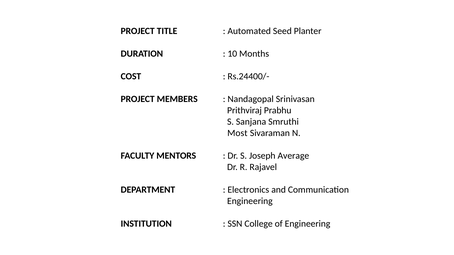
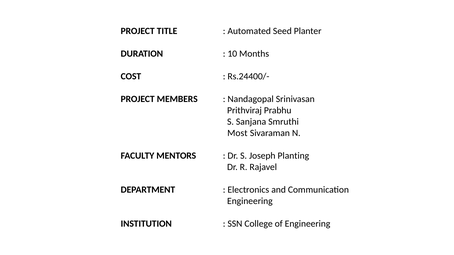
Average: Average -> Planting (293, 156)
